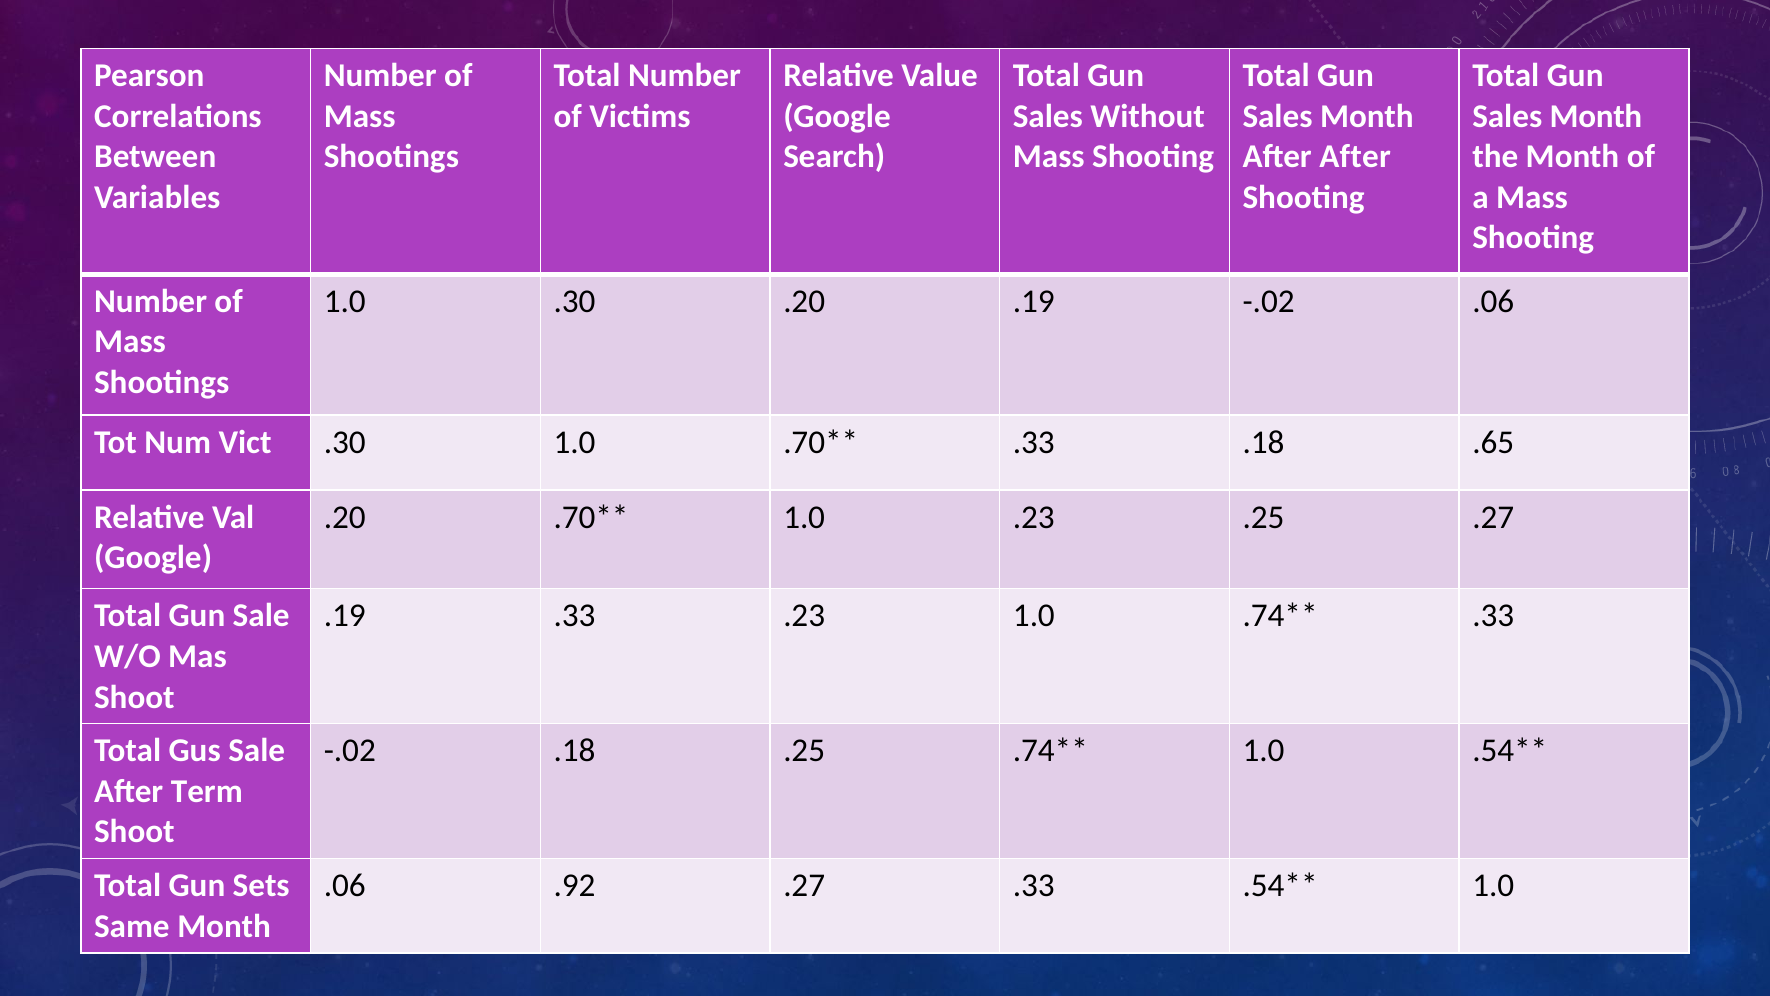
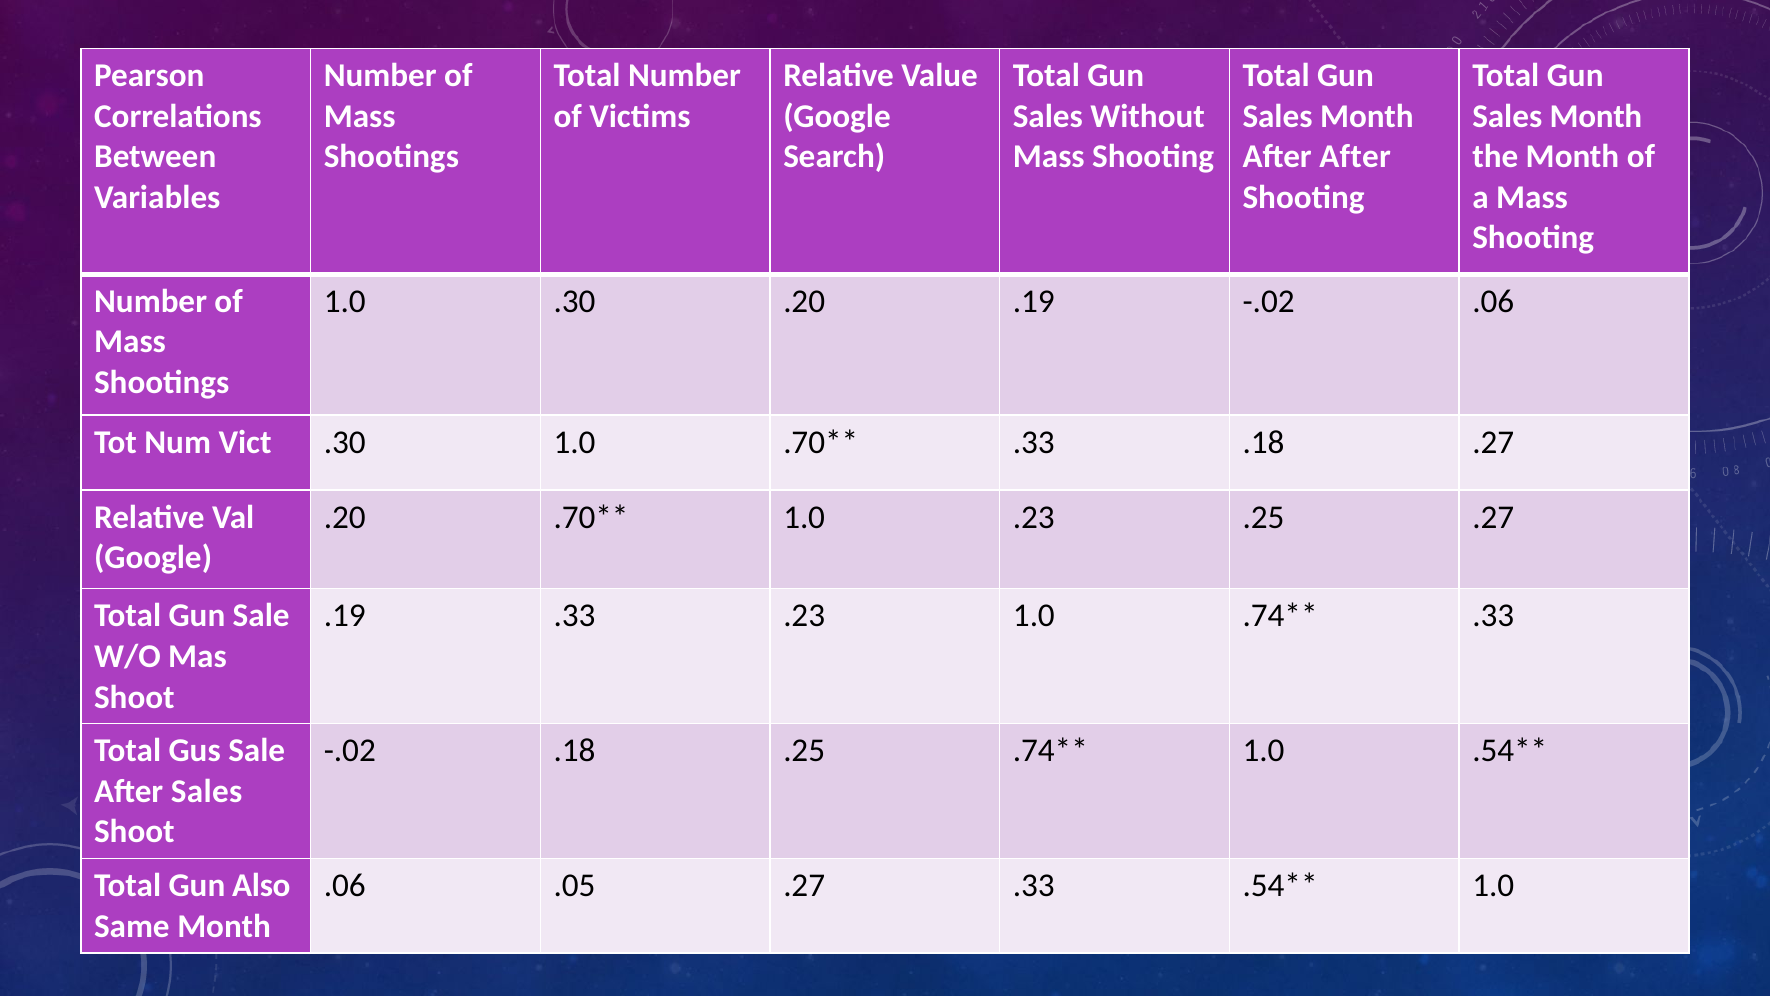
.18 .65: .65 -> .27 (1493, 442)
After Term: Term -> Sales (207, 791)
Sets: Sets -> Also (261, 885)
.92: .92 -> .05 (574, 885)
